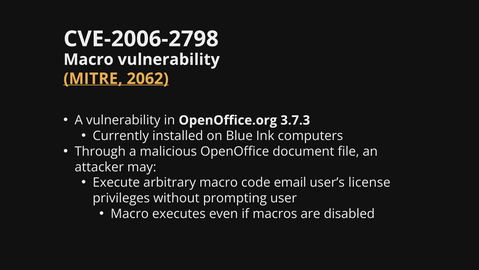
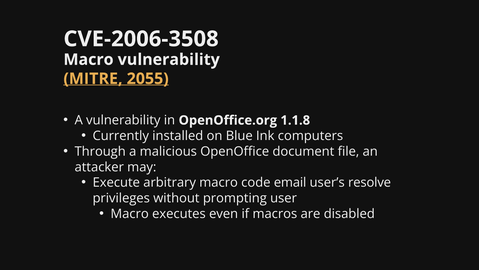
CVE-2006-2798: CVE-2006-2798 -> CVE-2006-3508 (141, 39)
2062: 2062 -> 2055 (148, 79)
3.7.3: 3.7.3 -> 1.1.8 (295, 120)
license: license -> resolve (370, 182)
